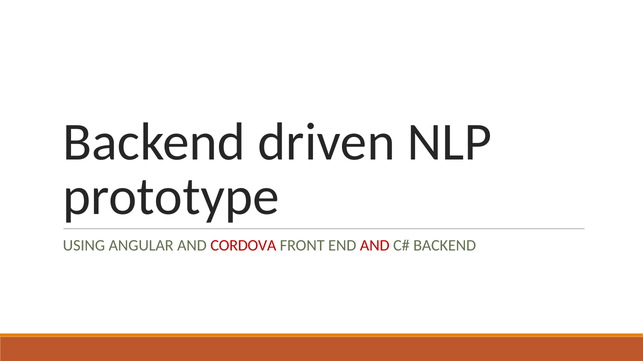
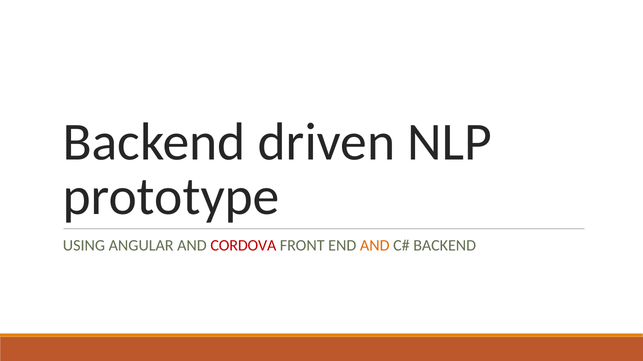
AND colour: red -> orange (375, 246)
